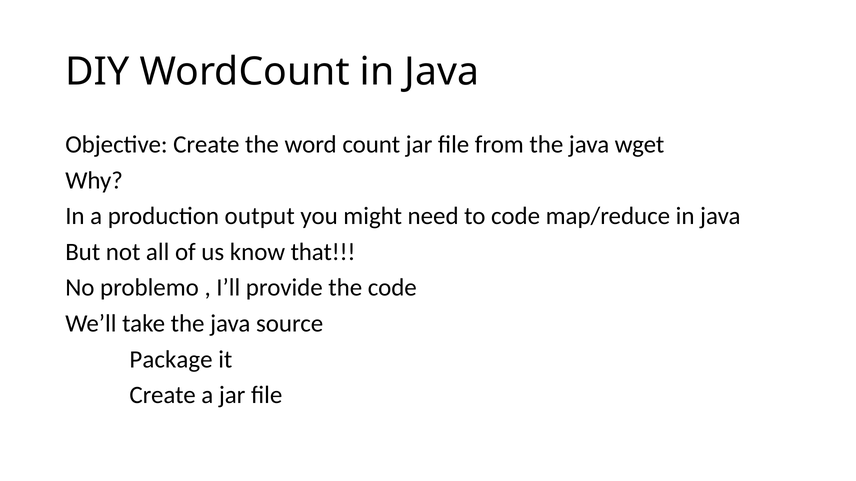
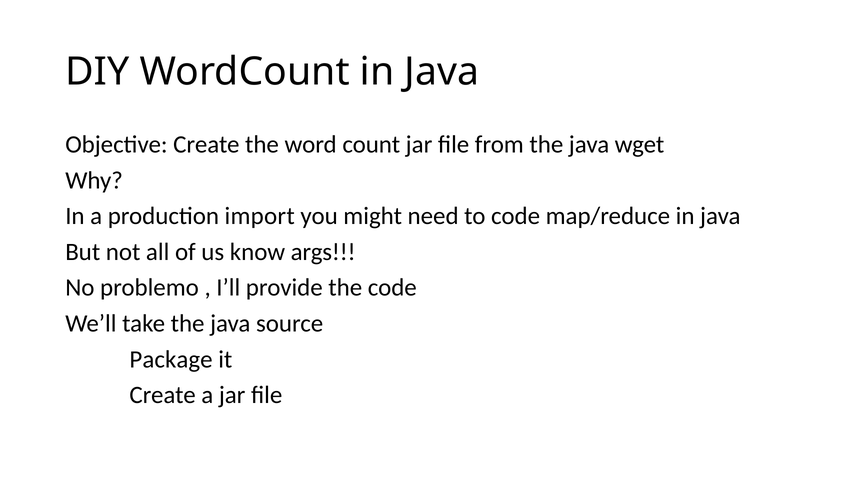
output: output -> import (260, 216)
that: that -> args (323, 252)
